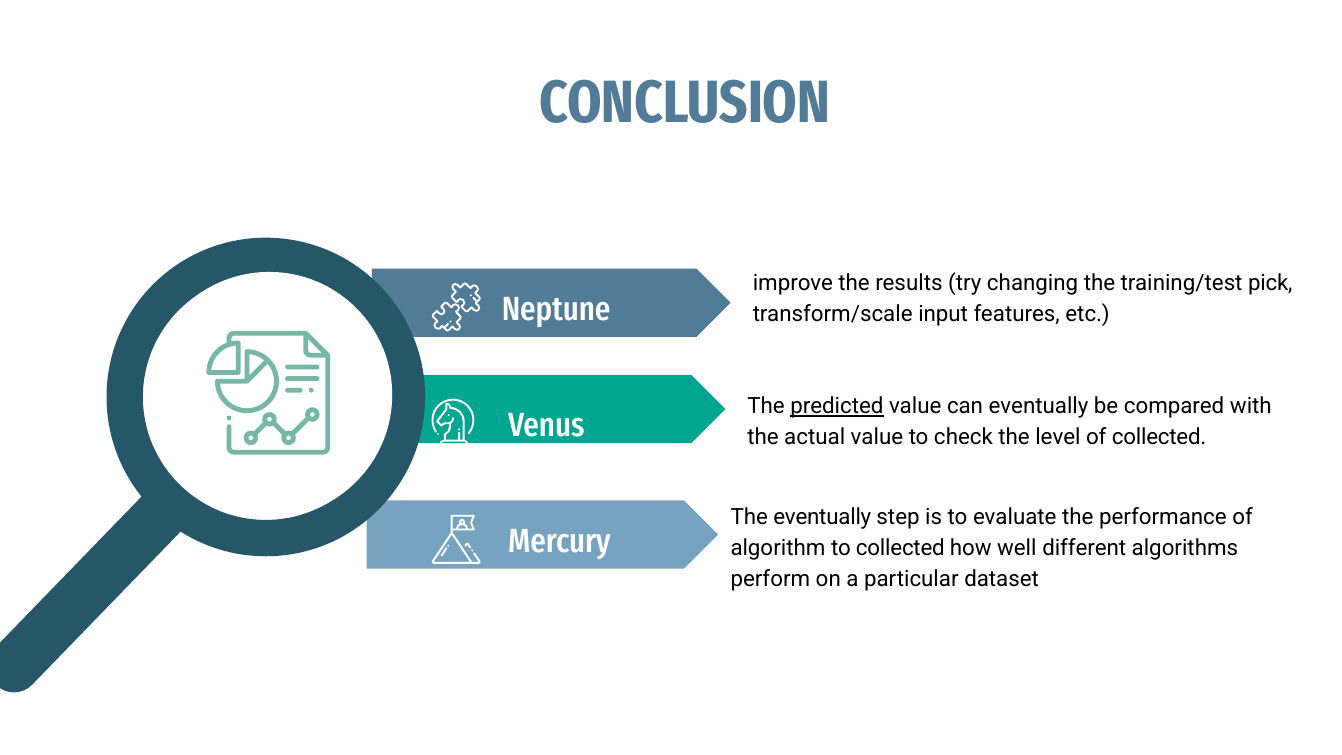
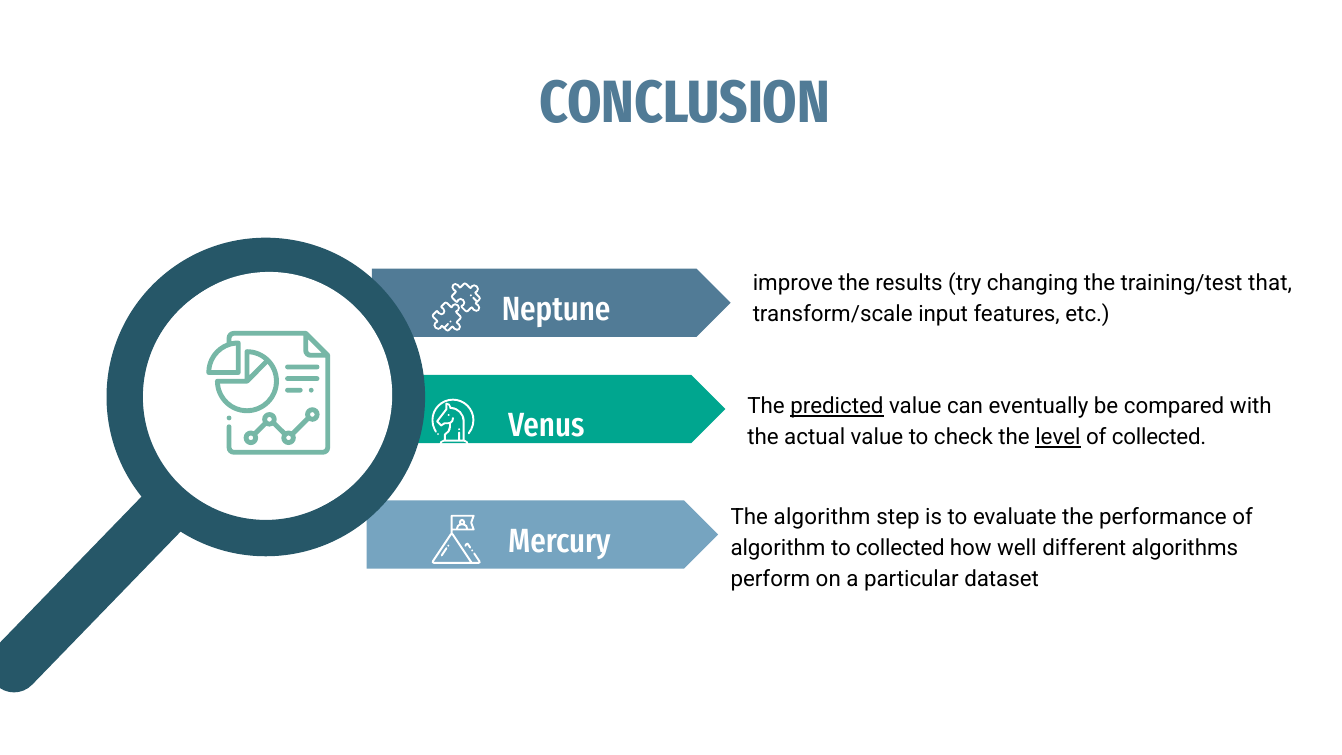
pick: pick -> that (1270, 283)
level underline: none -> present (1058, 437)
The eventually: eventually -> algorithm (822, 517)
